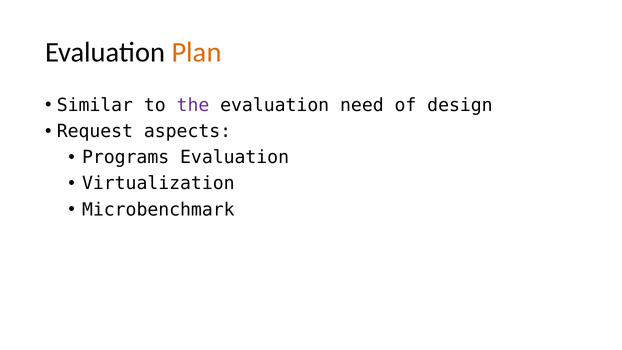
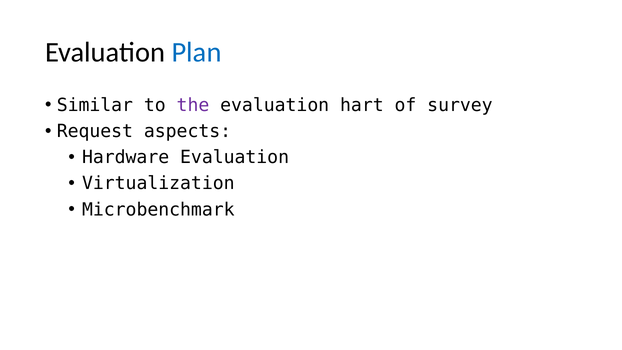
Plan colour: orange -> blue (197, 52)
need: need -> hart (362, 105)
design: design -> survey (460, 105)
Programs: Programs -> Hardware (126, 157)
